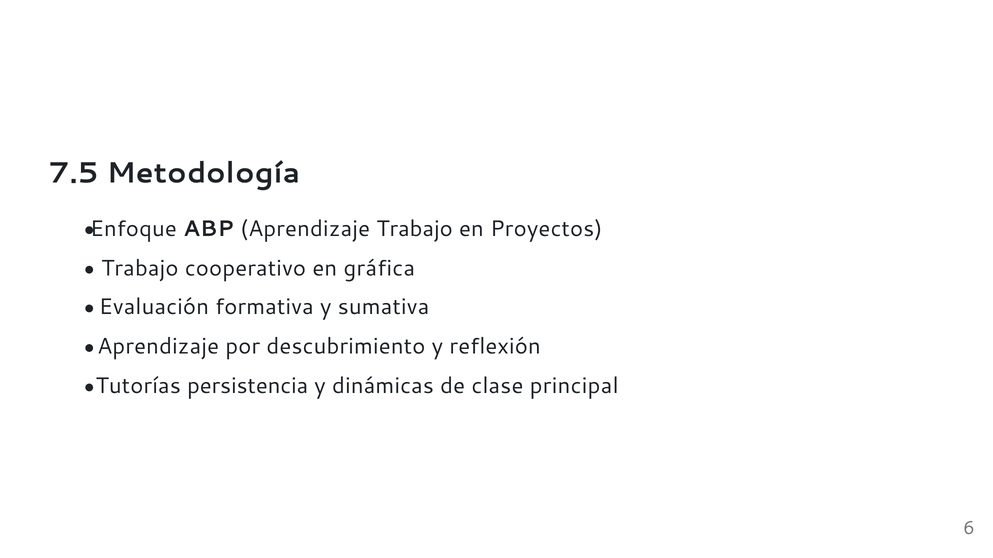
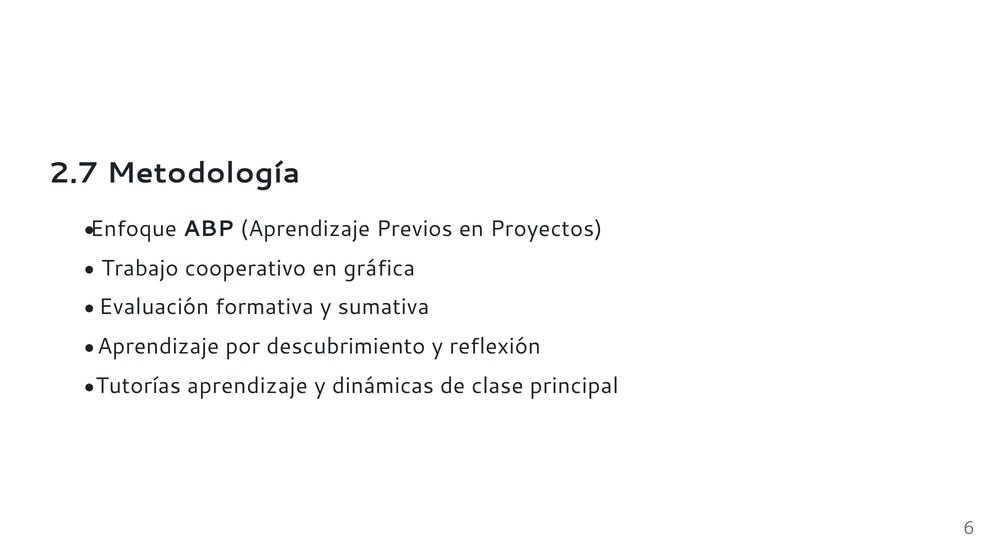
7.5: 7.5 -> 2.7 (74, 173)
Aprendizaje Trabajo: Trabajo -> Previos (415, 229)
Tutorías persistencia: persistencia -> aprendizaje (247, 386)
